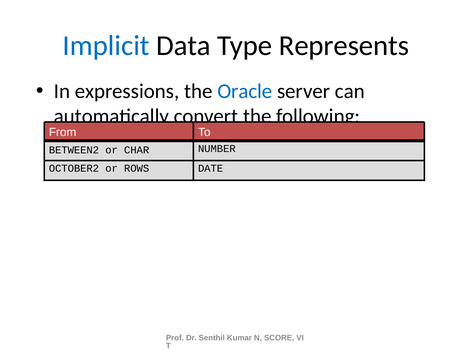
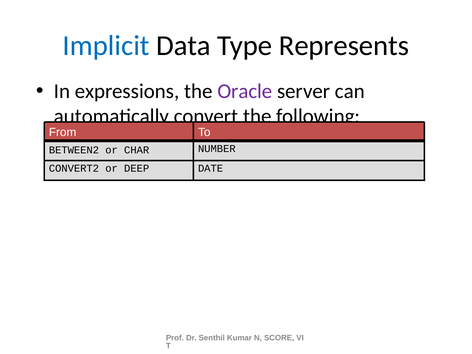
Oracle colour: blue -> purple (245, 91)
OCTOBER2: OCTOBER2 -> CONVERT2 (74, 168)
ROWS: ROWS -> DEEP (137, 168)
